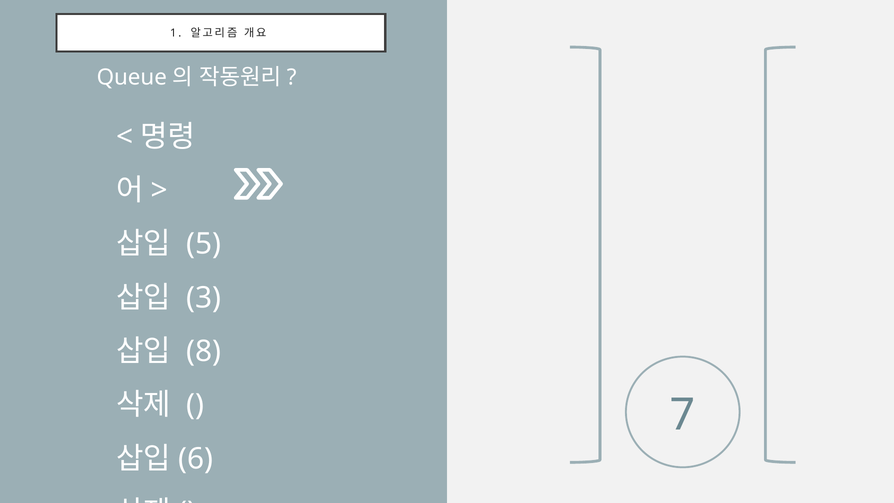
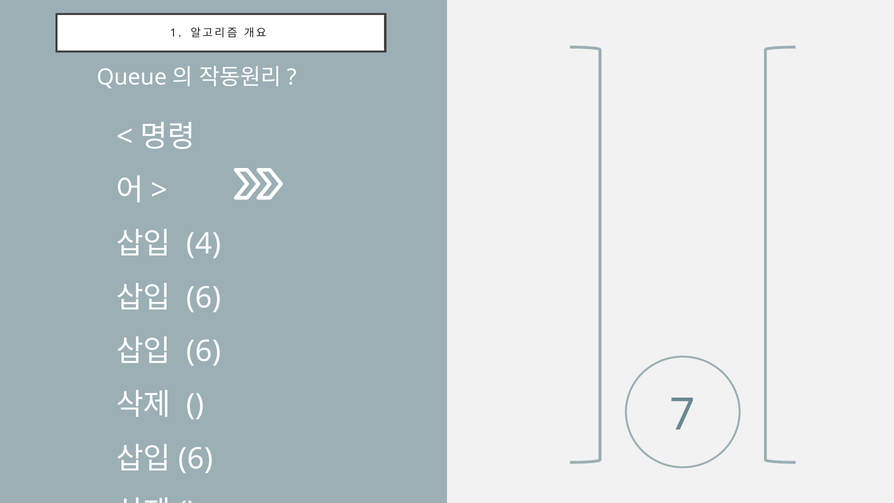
5: 5 -> 4 (204, 244)
3: 3 -> 6 (204, 298)
8: 8 -> 6 (204, 351)
